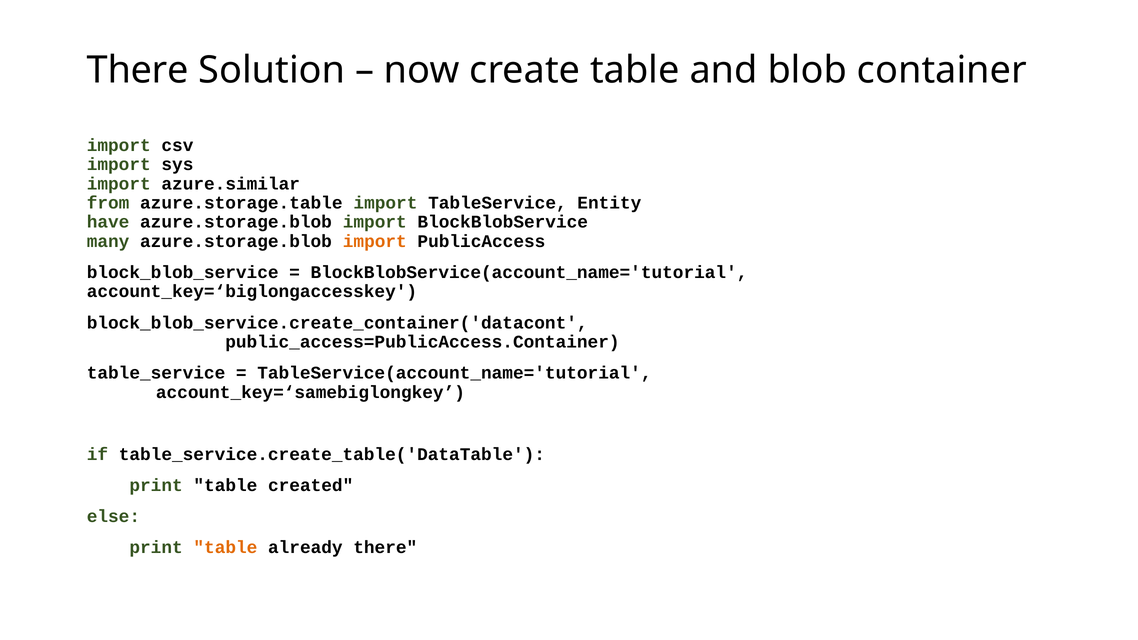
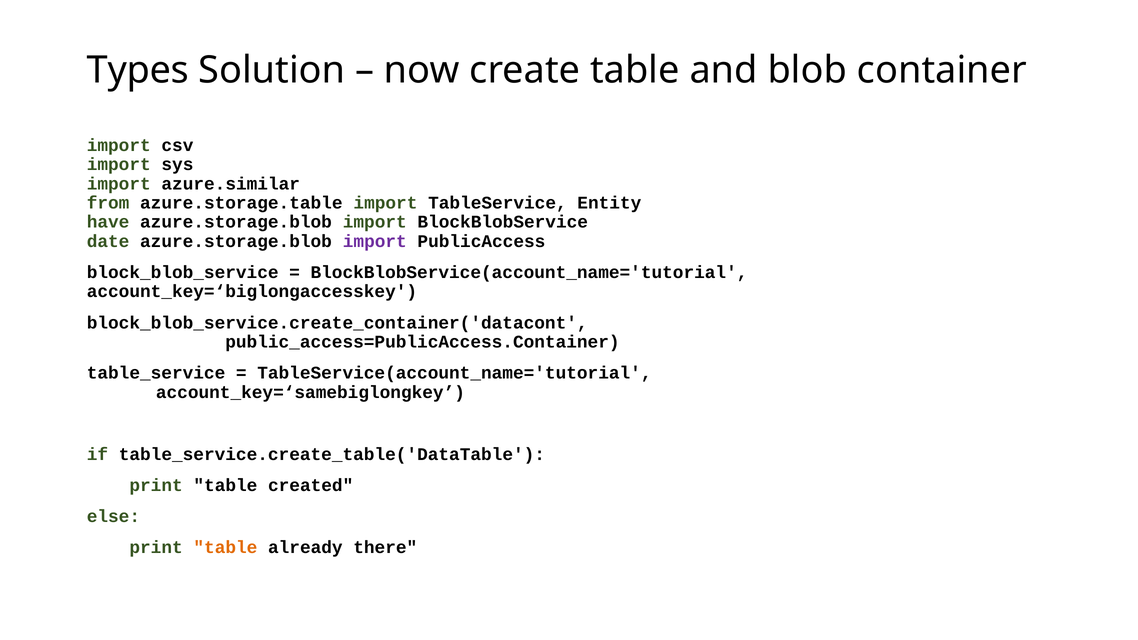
There: There -> Types (138, 70)
many: many -> date (108, 241)
import colour: orange -> purple (375, 241)
